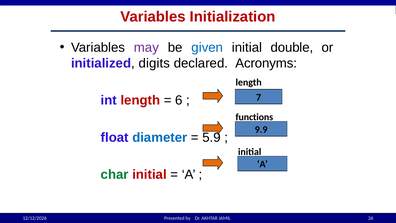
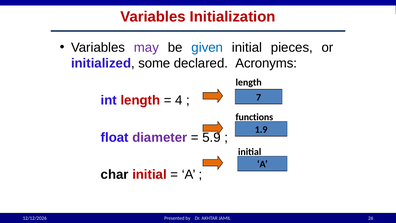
double: double -> pieces (292, 47)
digits: digits -> some (154, 63)
6: 6 -> 4 (179, 100)
9.9: 9.9 -> 1.9 (261, 129)
diameter colour: blue -> purple (160, 137)
char colour: green -> black (115, 174)
